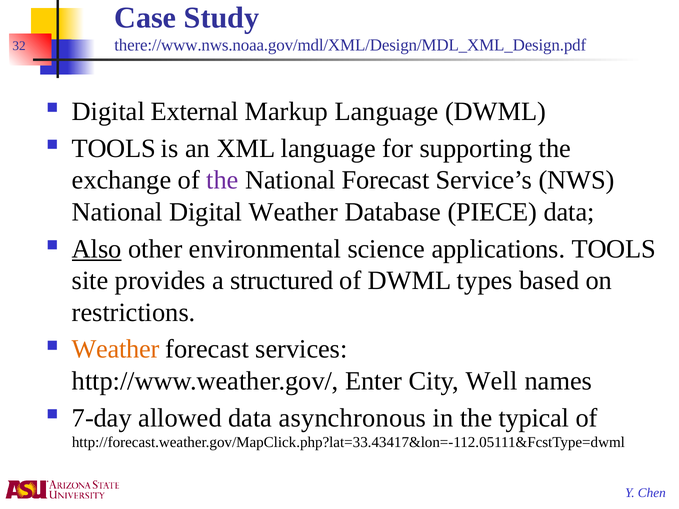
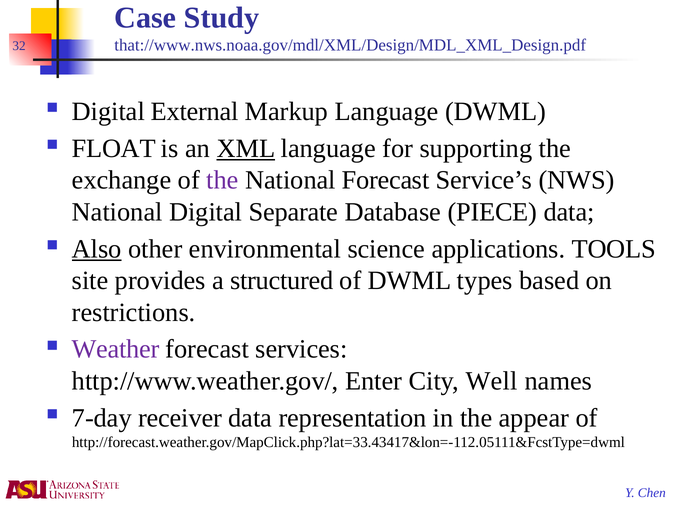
there://www.nws.noaa.gov/mdl/XML/Design/MDL_XML_Design.pdf: there://www.nws.noaa.gov/mdl/XML/Design/MDL_XML_Design.pdf -> that://www.nws.noaa.gov/mdl/XML/Design/MDL_XML_Design.pdf (350, 45)
TOOLS: TOOLS -> FLOAT (114, 149)
XML underline: none -> present (246, 149)
Digital Weather: Weather -> Separate (293, 212)
Weather colour: orange -> purple (116, 349)
allowed: allowed -> receiver (180, 418)
asynchronous: asynchronous -> representation (353, 418)
typical: typical -> appear (534, 418)
